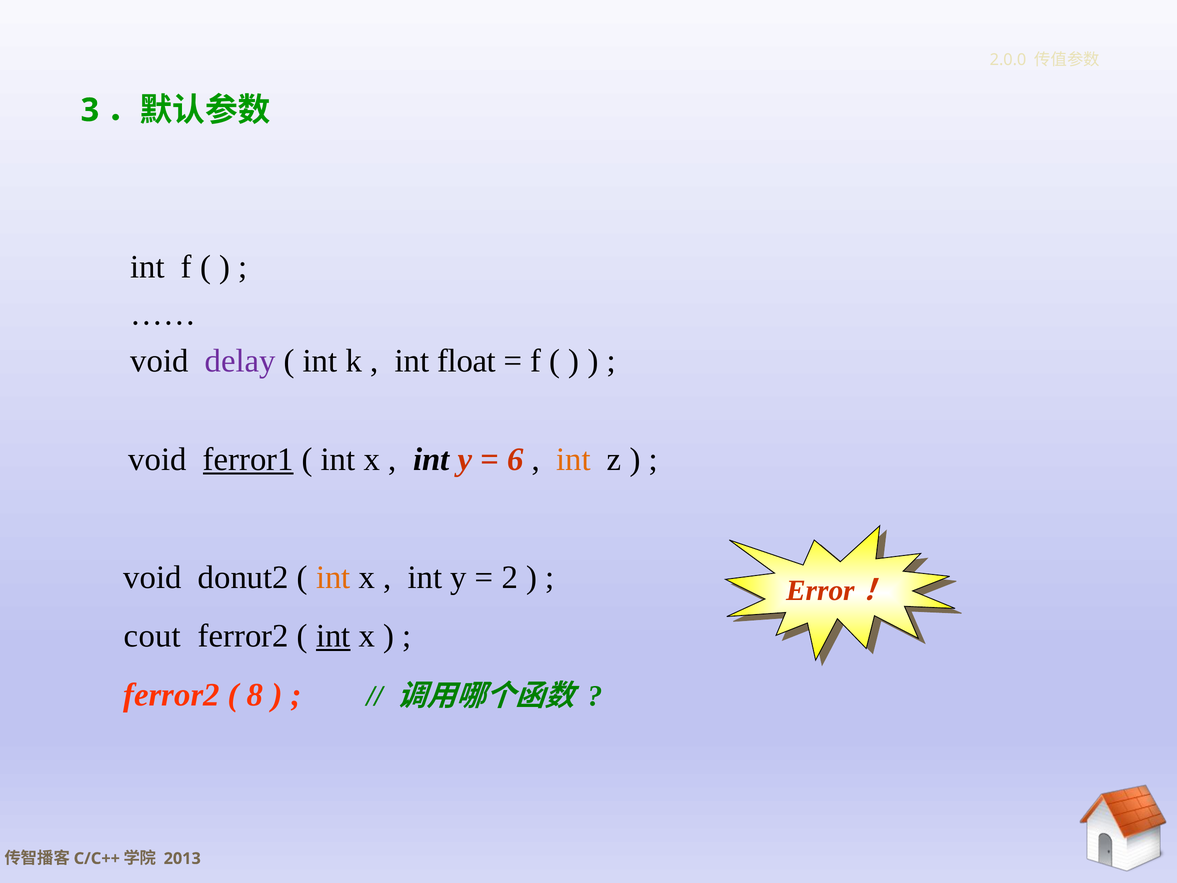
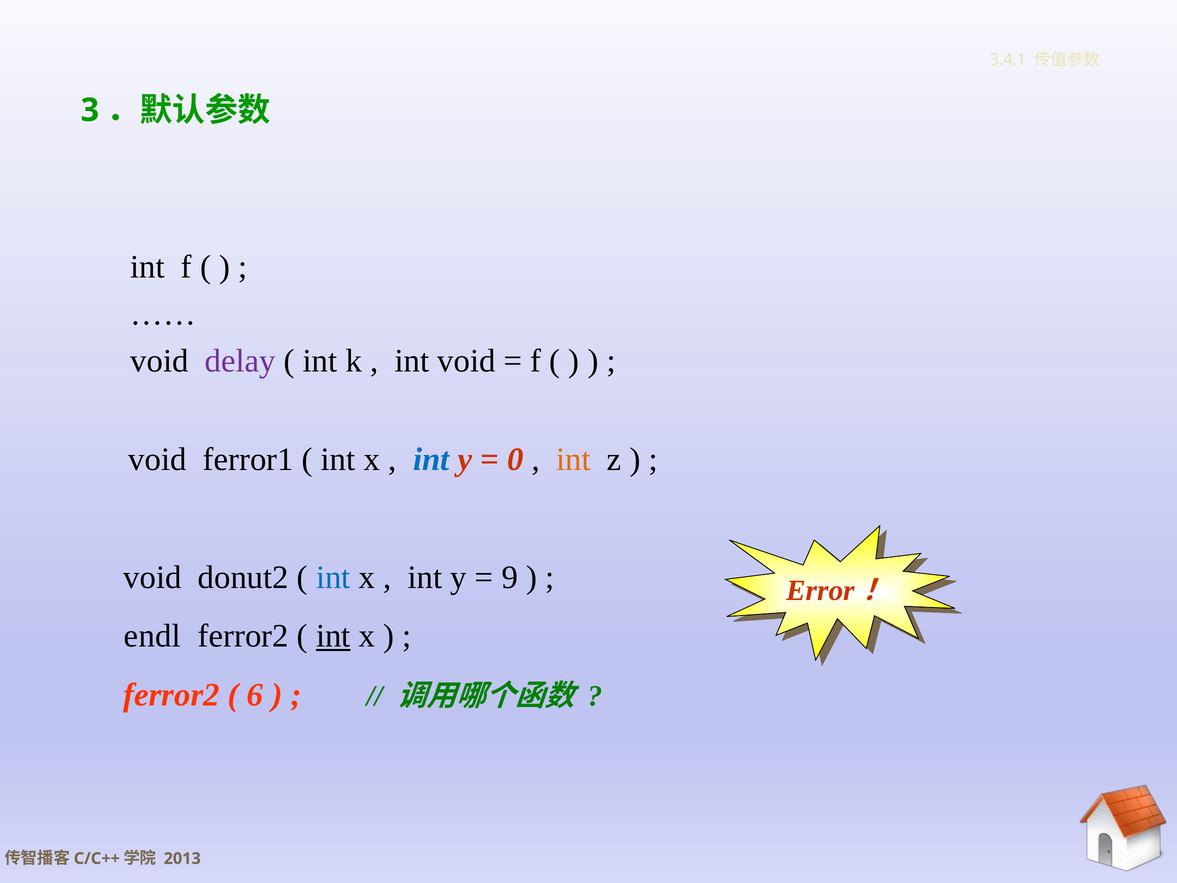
2.0.0: 2.0.0 -> 3.4.1 (1008, 60)
int float: float -> void (466, 361)
ferror1 underline: present -> none (248, 459)
int colour: black -> blue (431, 459)
6: 6 -> 0 (515, 459)
int colour: orange -> blue (333, 577)
2: 2 -> 9 (510, 577)
cout: cout -> endl (152, 636)
8: 8 -> 6 (255, 695)
